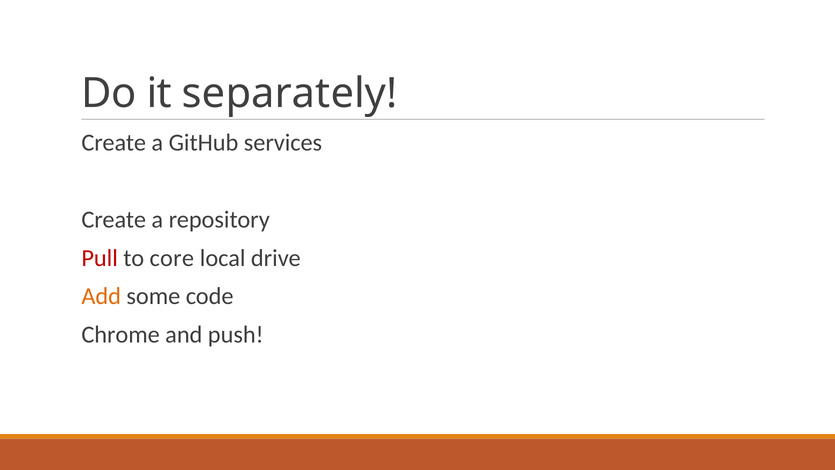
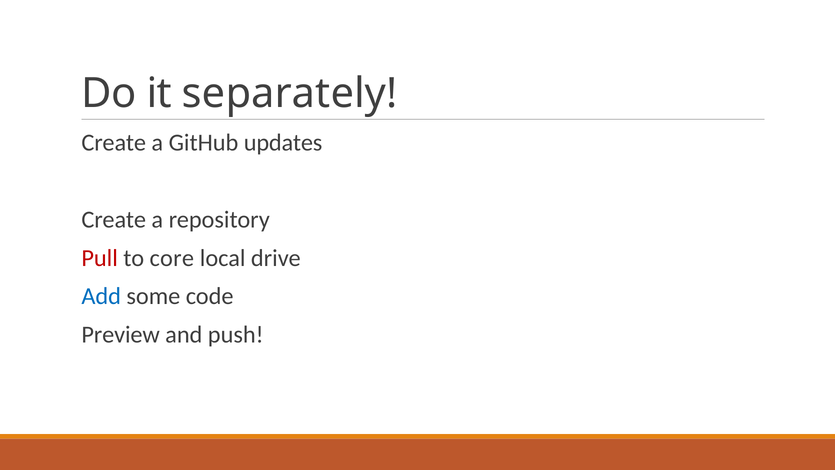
services: services -> updates (283, 143)
Add colour: orange -> blue (101, 296)
Chrome: Chrome -> Preview (121, 335)
